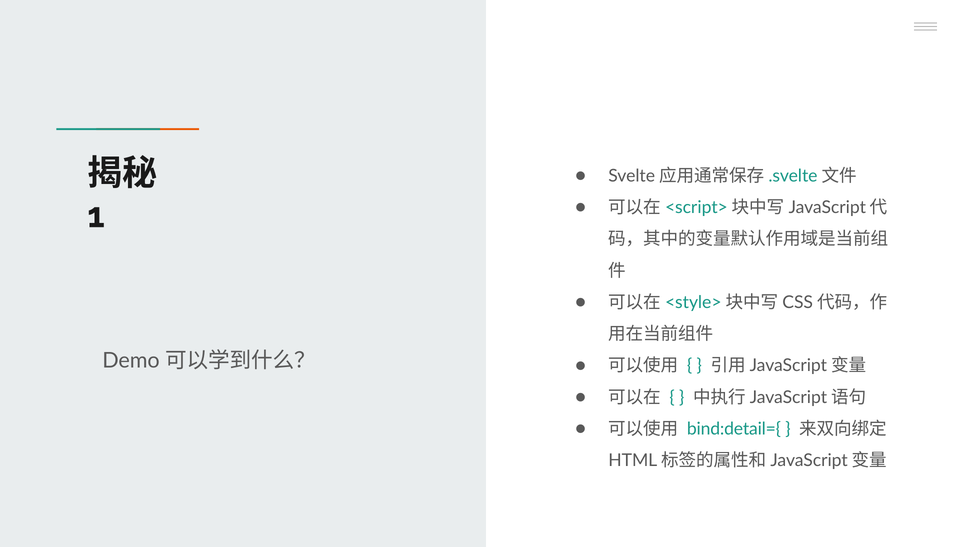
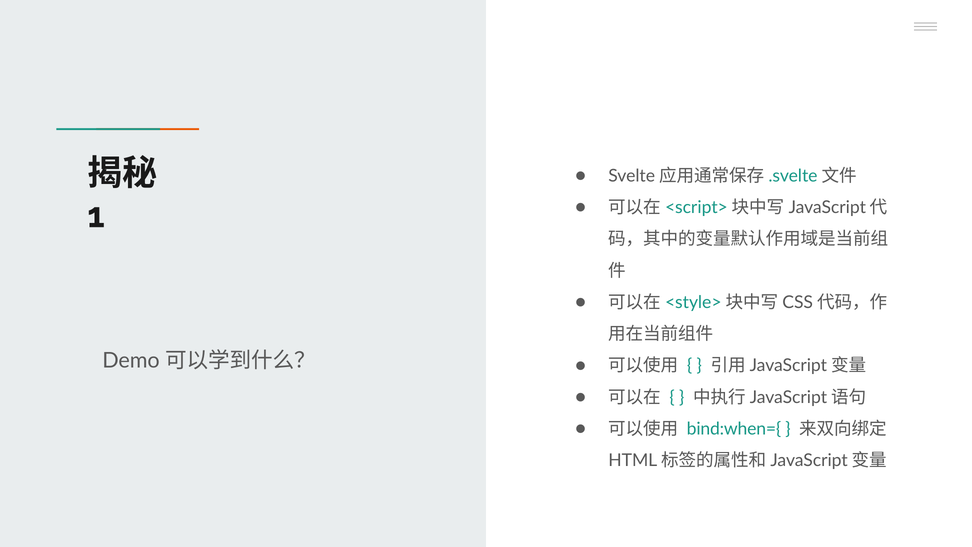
bind:detail={: bind:detail={ -> bind:when={ (734, 429)
